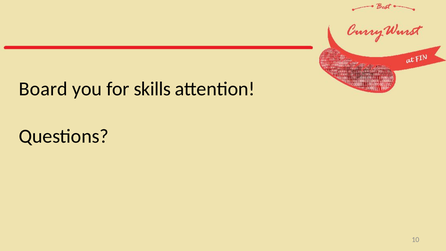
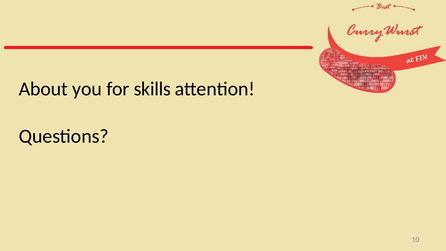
Board: Board -> About (43, 89)
